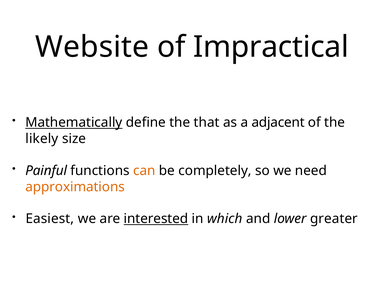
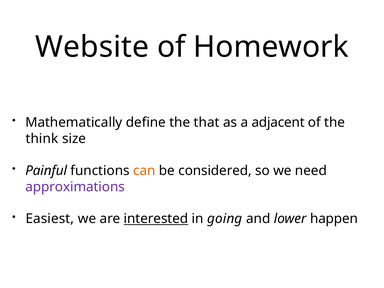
Impractical: Impractical -> Homework (271, 47)
Mathematically underline: present -> none (74, 122)
likely: likely -> think (42, 139)
completely: completely -> considered (215, 171)
approximations colour: orange -> purple (75, 187)
which: which -> going (225, 219)
greater: greater -> happen (334, 219)
